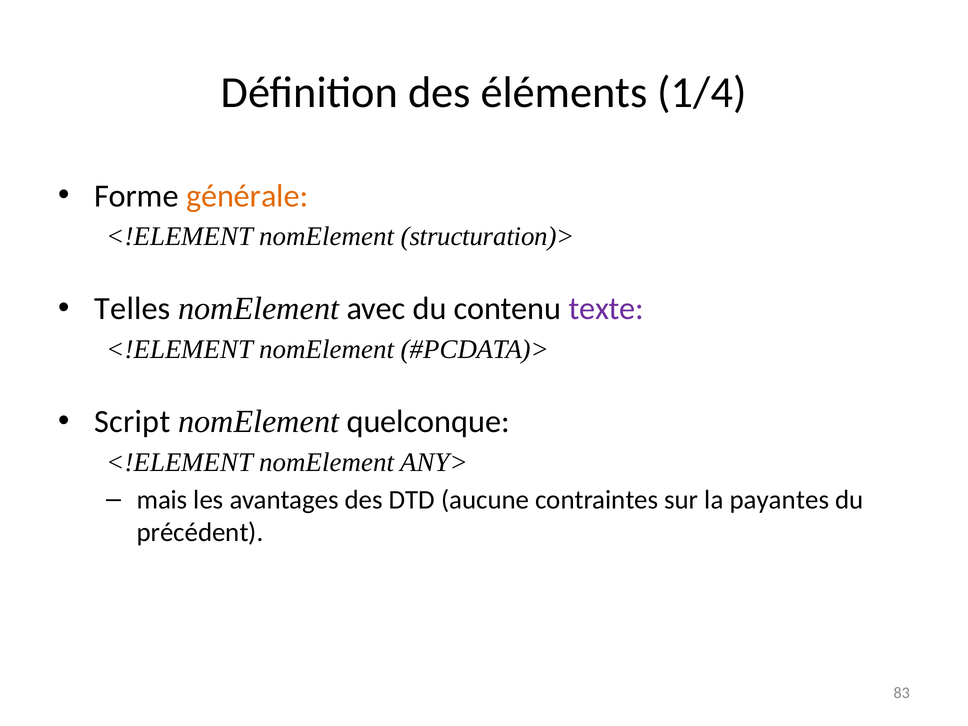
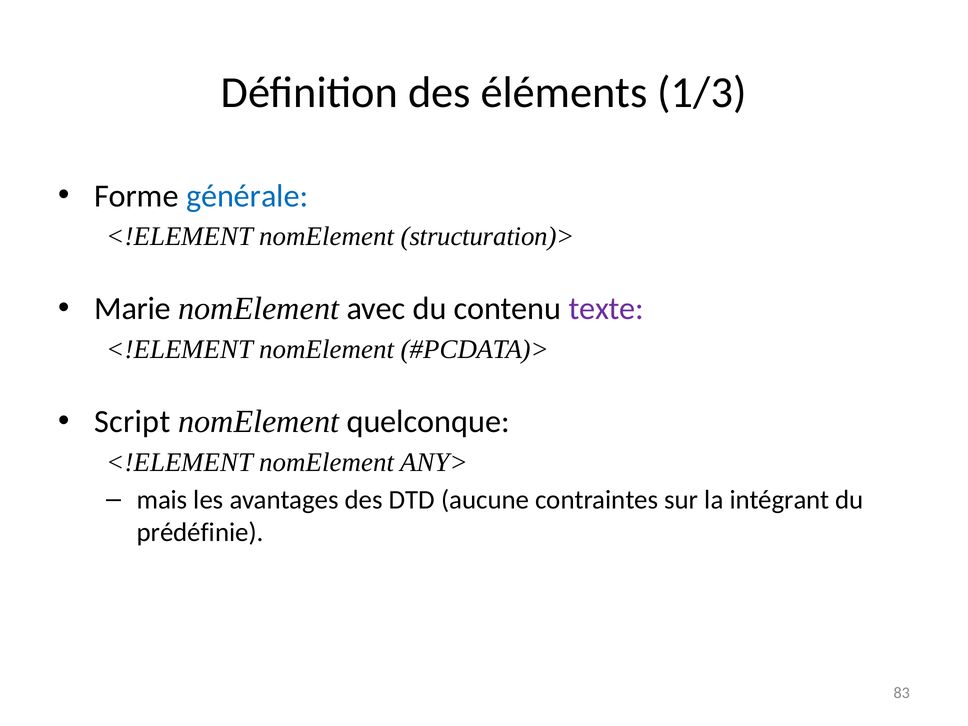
1/4: 1/4 -> 1/3 (702, 93)
générale colour: orange -> blue (247, 196)
Telles: Telles -> Marie (133, 309)
payantes: payantes -> intégrant (779, 500)
précédent: précédent -> prédéfinie (200, 532)
